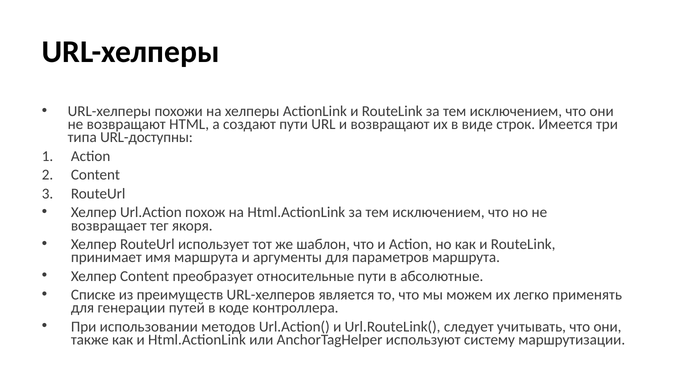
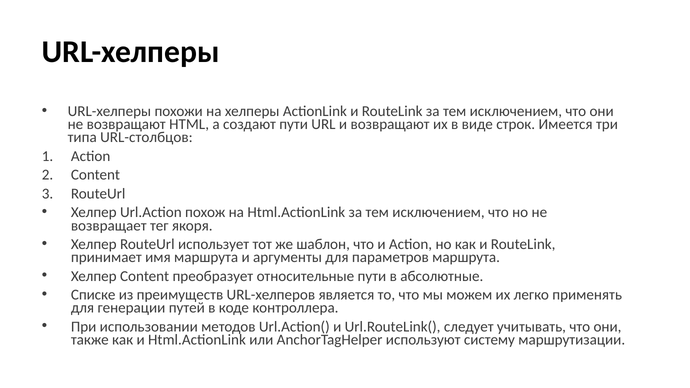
URL-доступны: URL-доступны -> URL-столбцов (146, 137)
